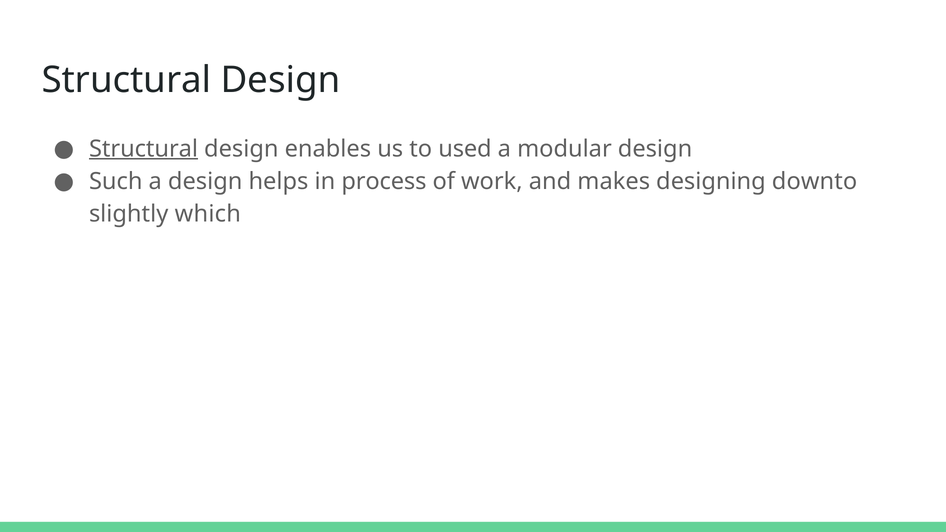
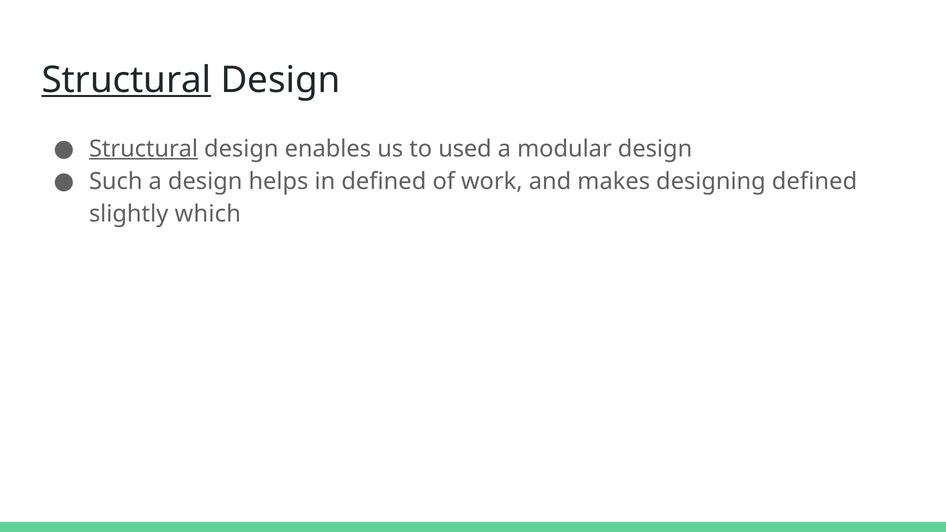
Structural underline: none -> present (126, 80)
in process: process -> defined (384, 181)
designing downto: downto -> defined (815, 181)
